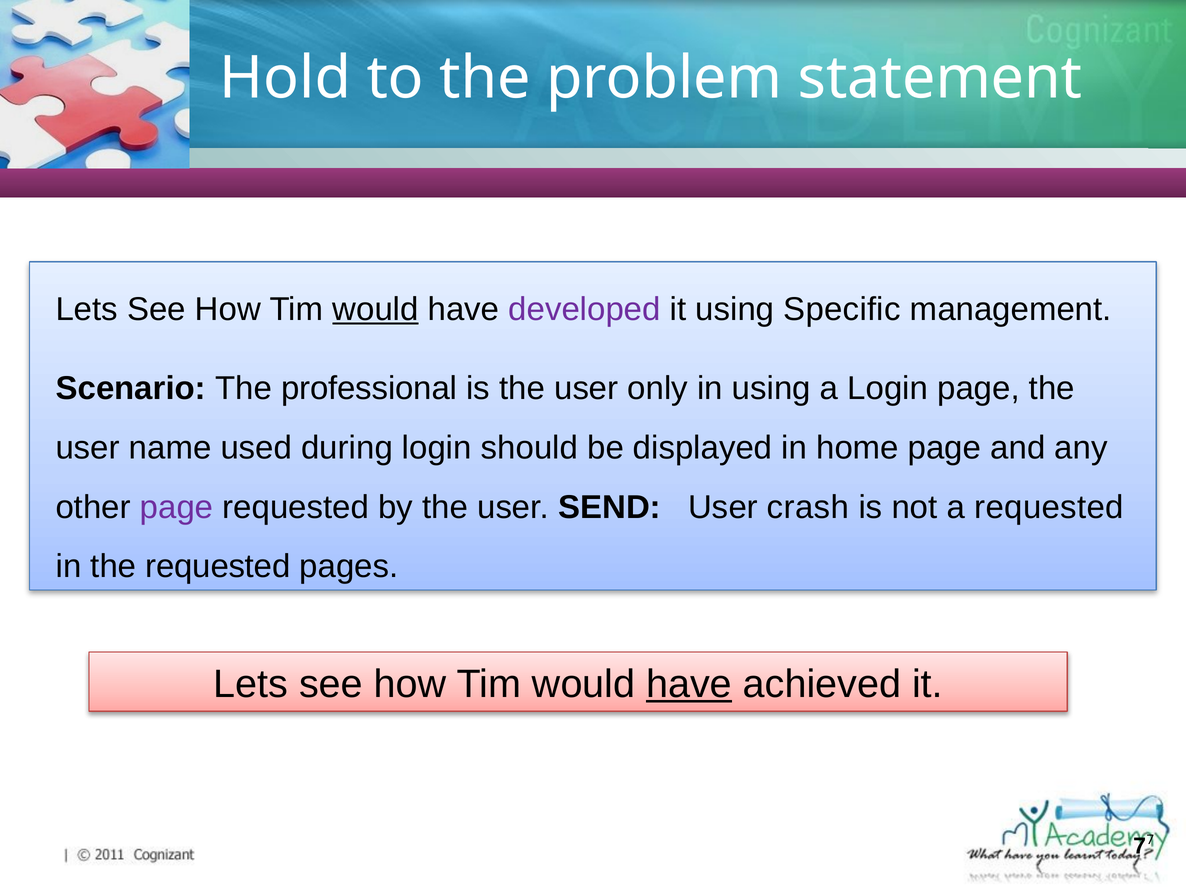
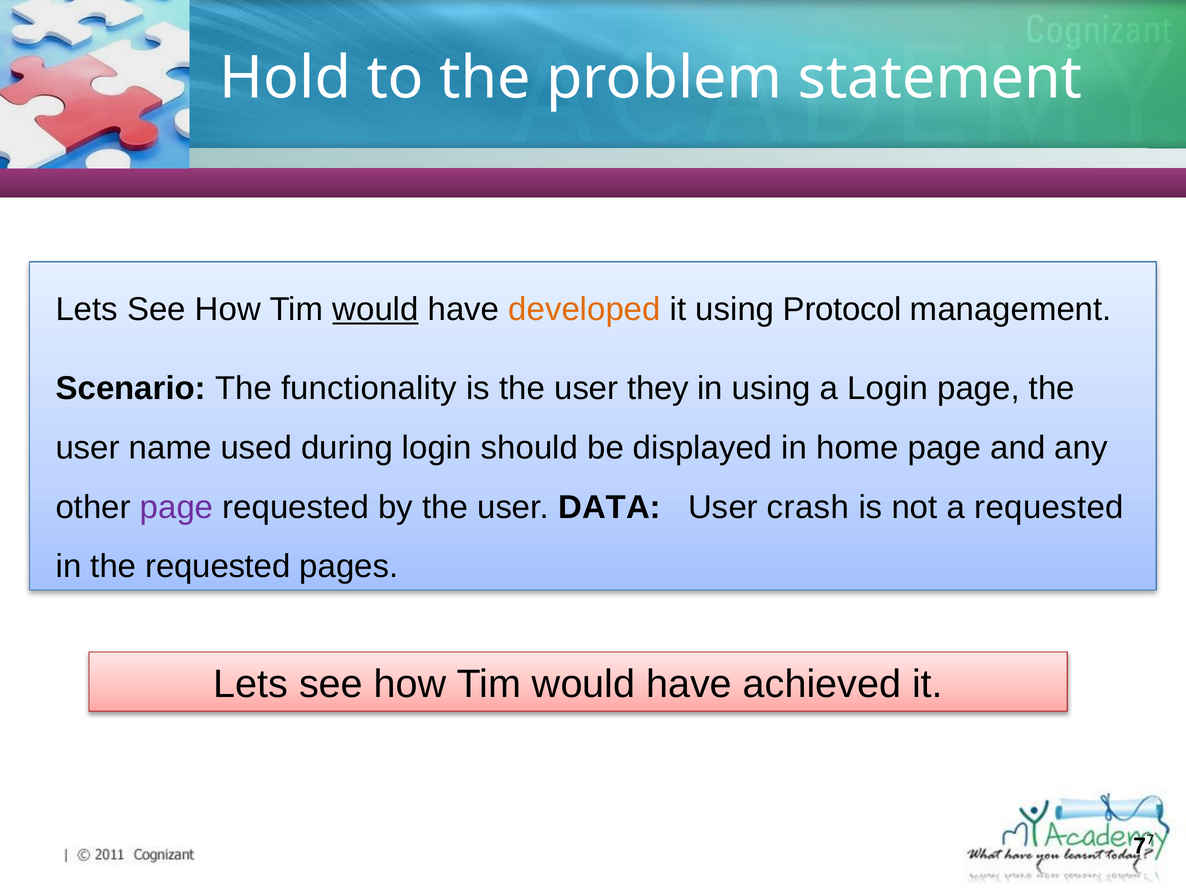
developed colour: purple -> orange (585, 309)
Specific: Specific -> Protocol (842, 309)
professional: professional -> functionality (369, 388)
only: only -> they (658, 388)
SEND: SEND -> DATA (610, 507)
have underline: present -> none (689, 684)
